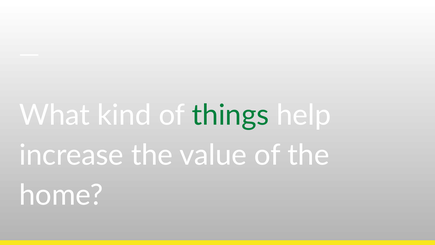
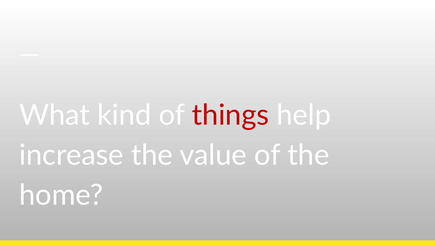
things colour: green -> red (230, 115)
